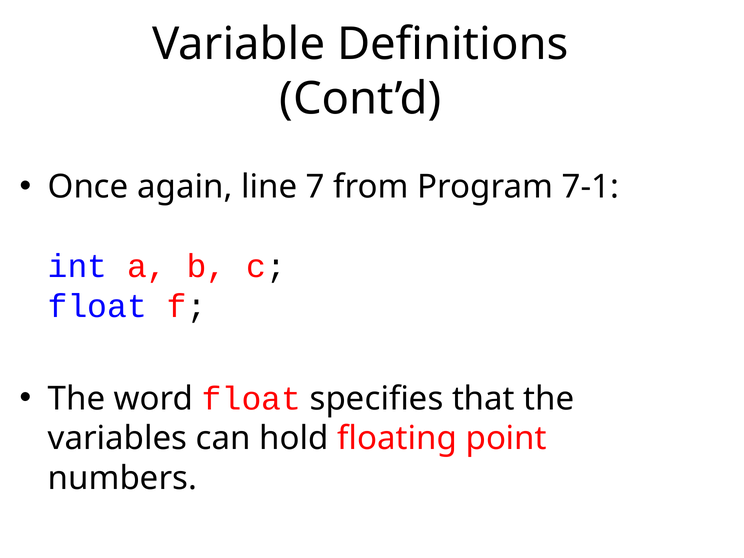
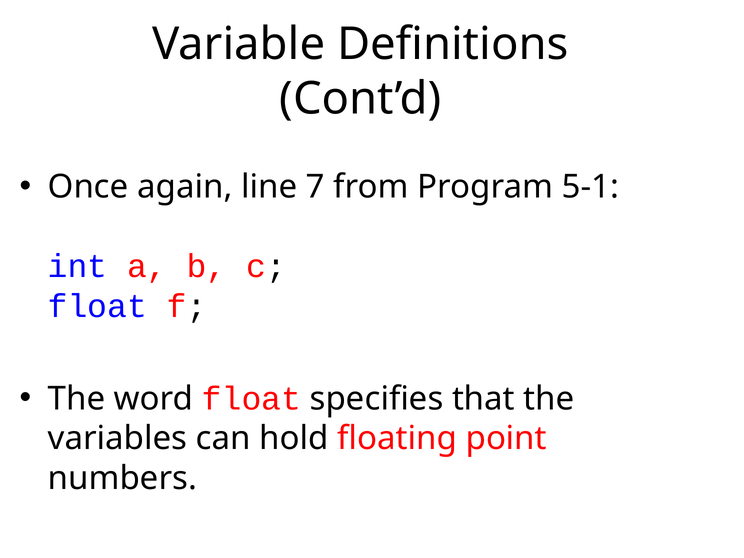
7-1: 7-1 -> 5-1 (590, 187)
